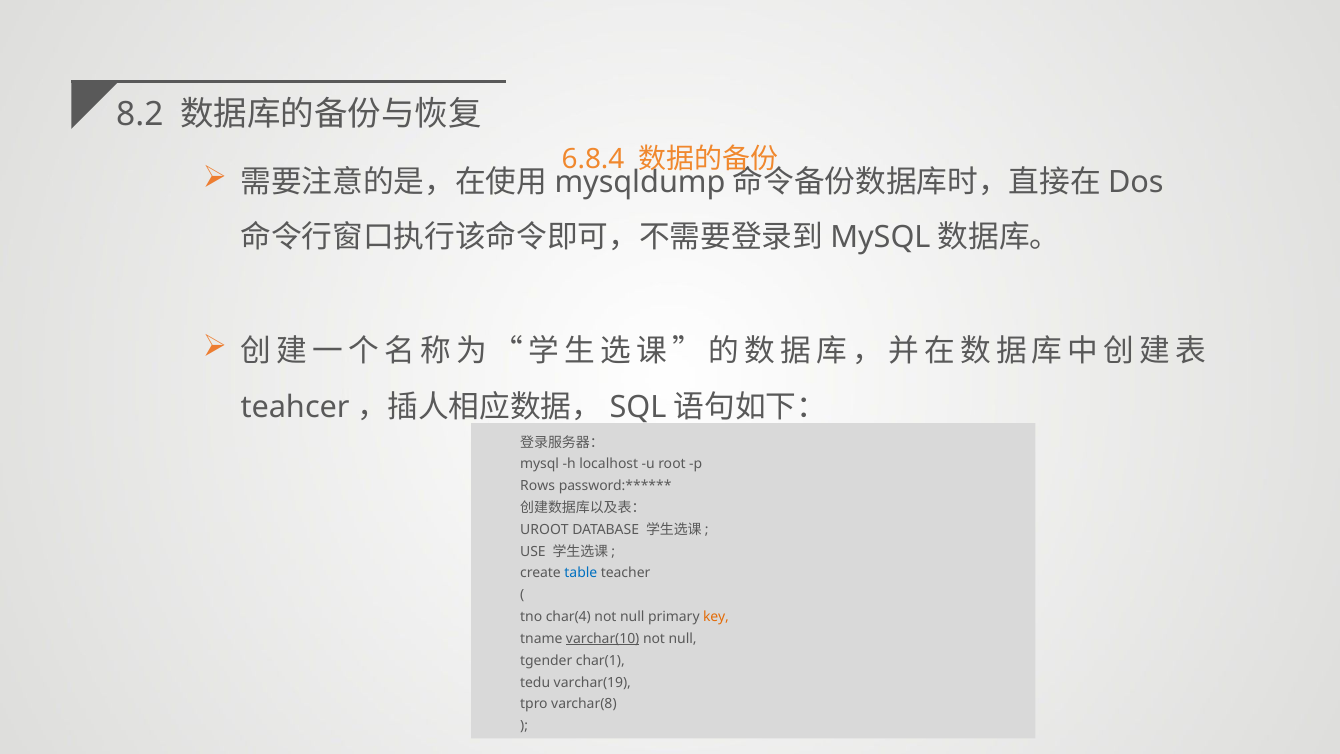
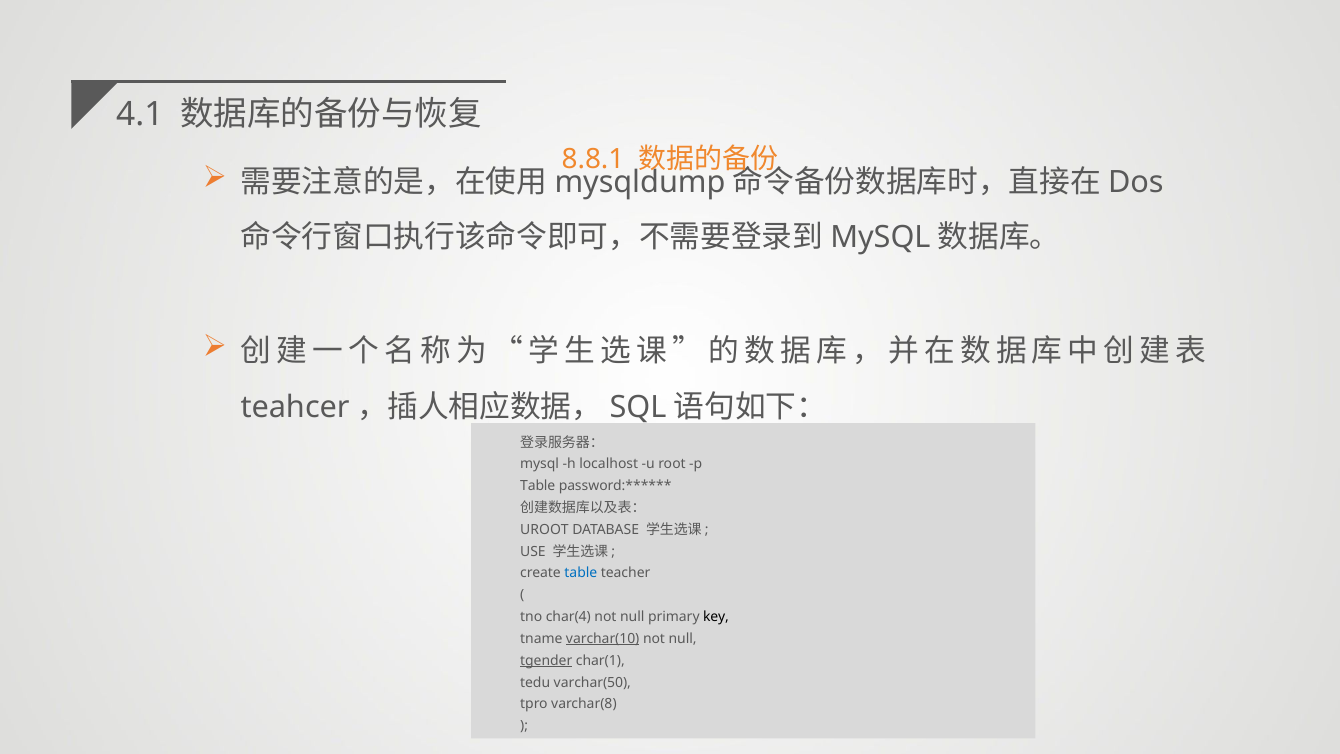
8.2: 8.2 -> 4.1 (140, 114)
6.8.4: 6.8.4 -> 8.8.1 (593, 160)
Rows: Rows -> Table (538, 486)
key colour: orange -> black (716, 617)
tgender underline: none -> present (546, 660)
varchar(19: varchar(19 -> varchar(50 (592, 682)
